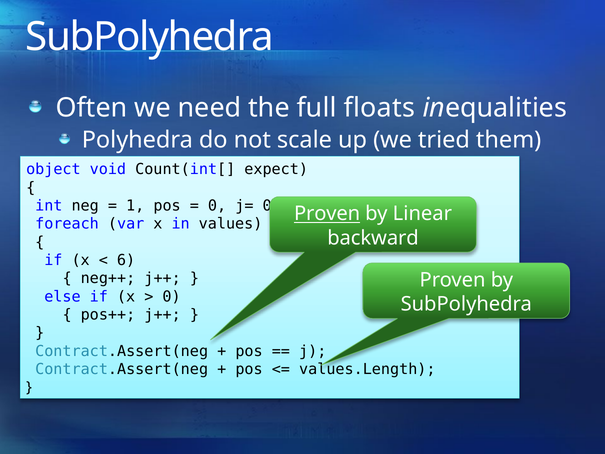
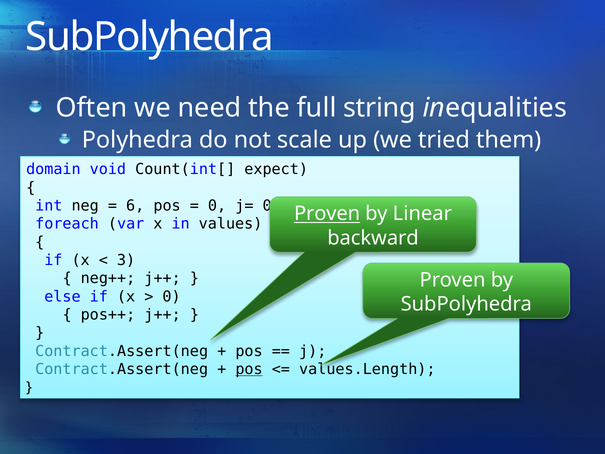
floats: floats -> string (380, 108)
object: object -> domain (53, 169)
1: 1 -> 6 (135, 206)
6: 6 -> 3 (126, 260)
pos underline: none -> present (249, 369)
